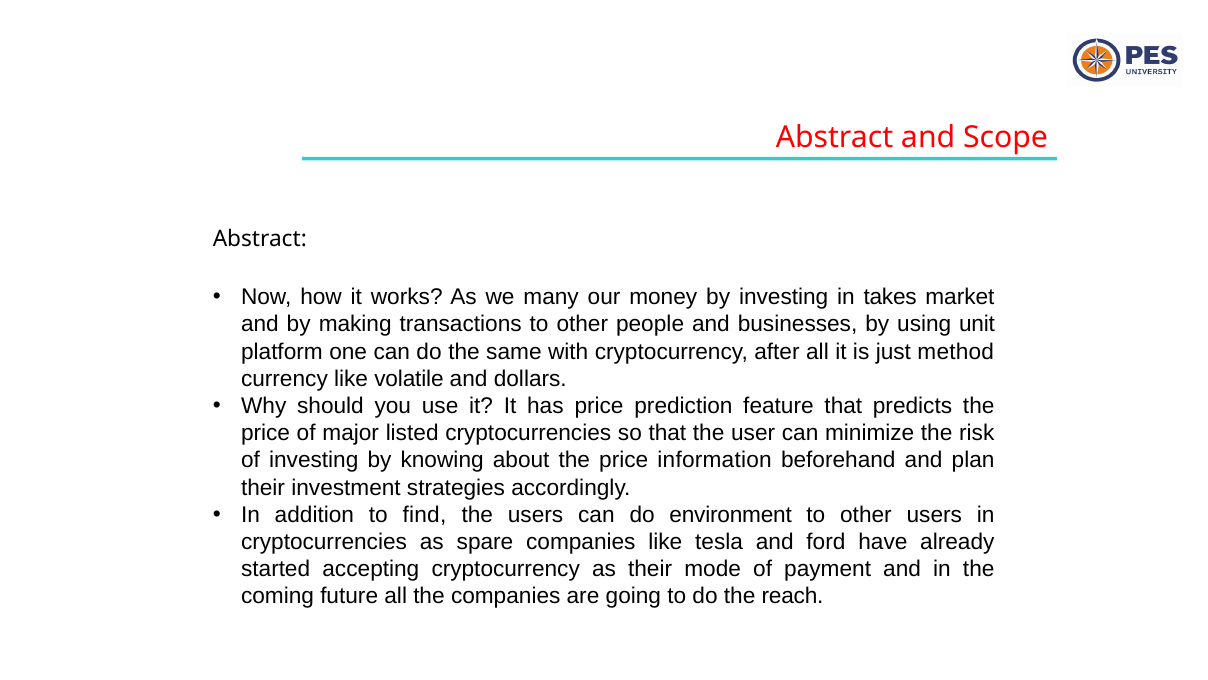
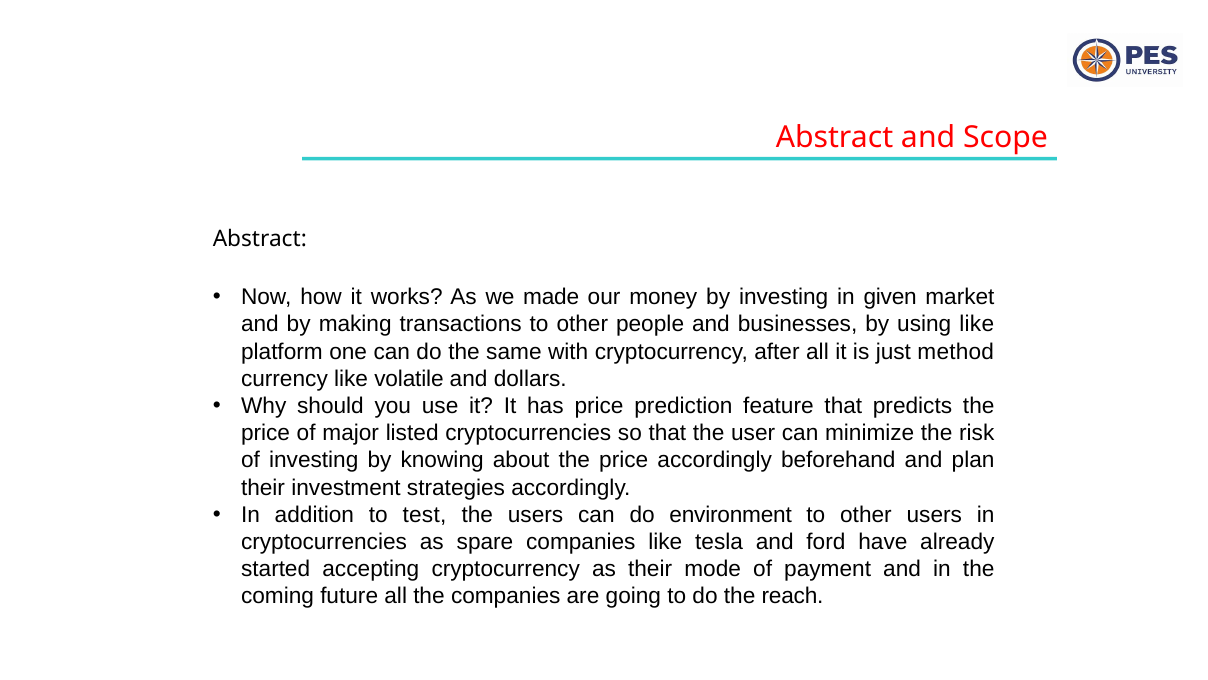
many: many -> made (551, 297)
takes: takes -> given (890, 297)
using unit: unit -> like (977, 324)
price information: information -> accordingly (715, 460)
find: find -> test (424, 514)
